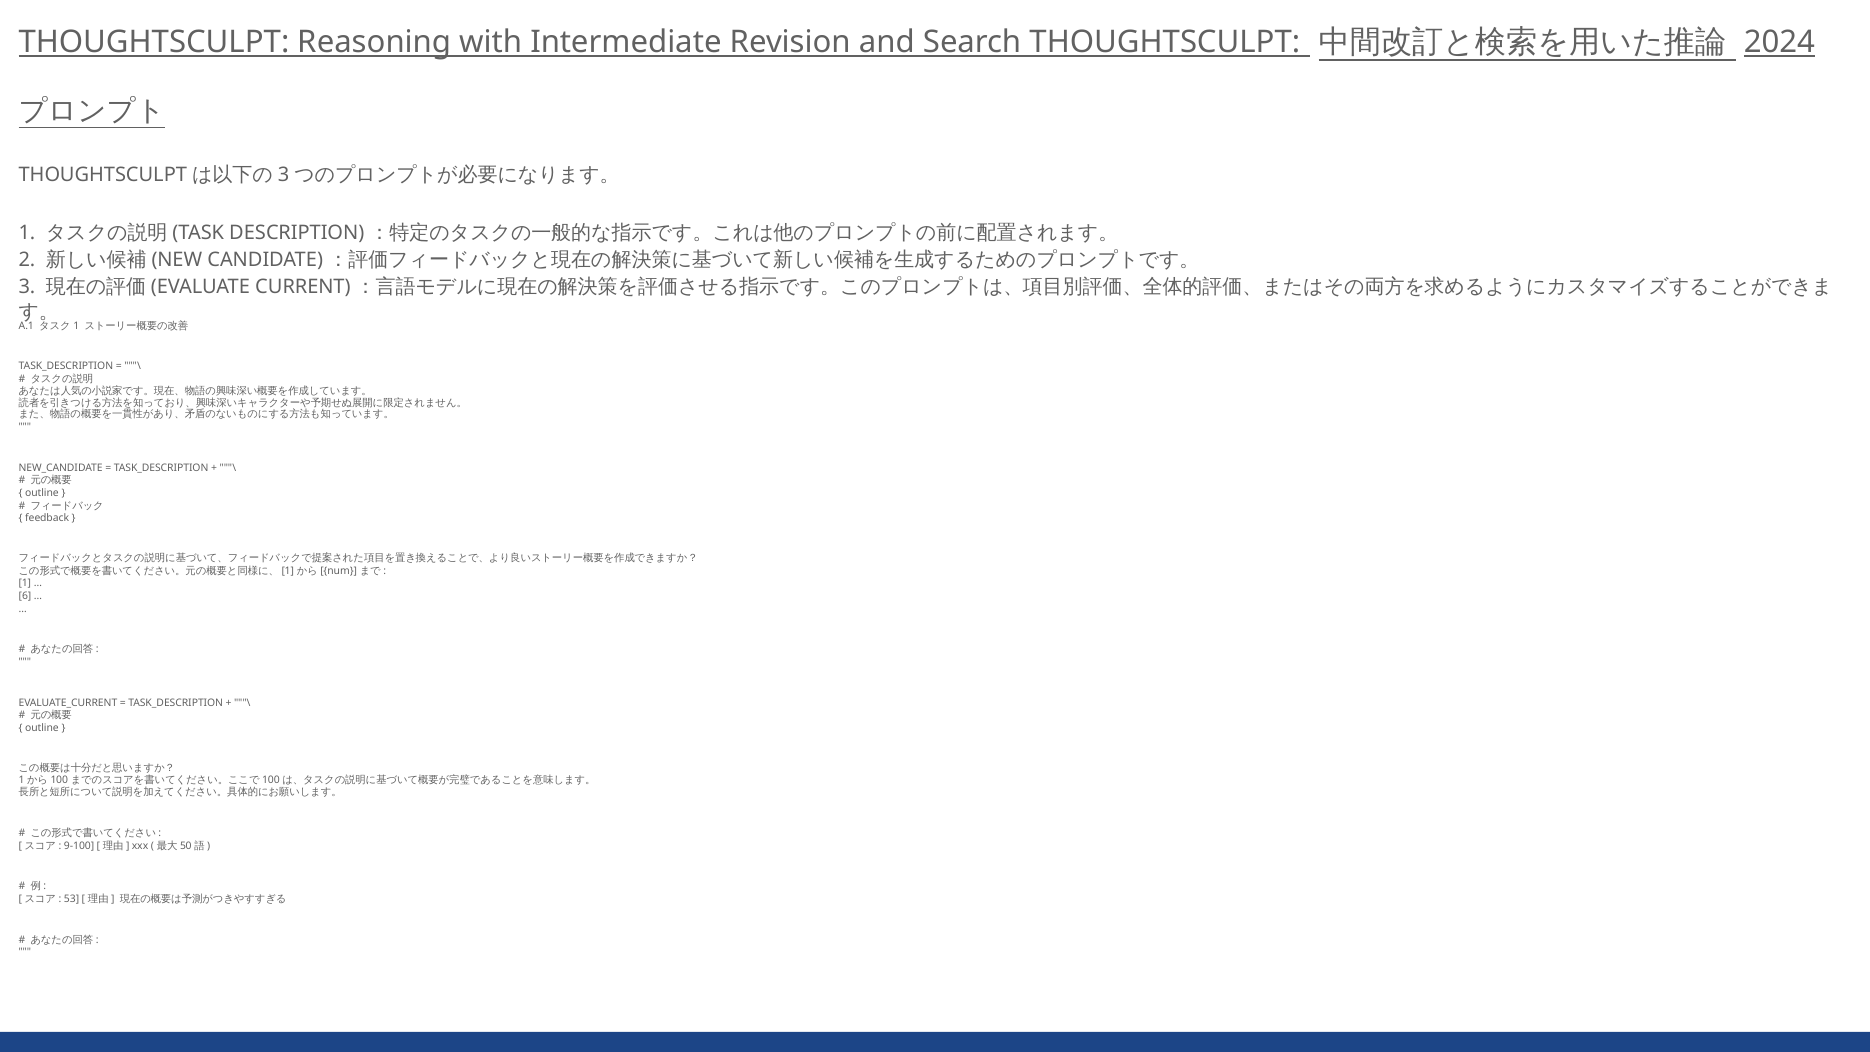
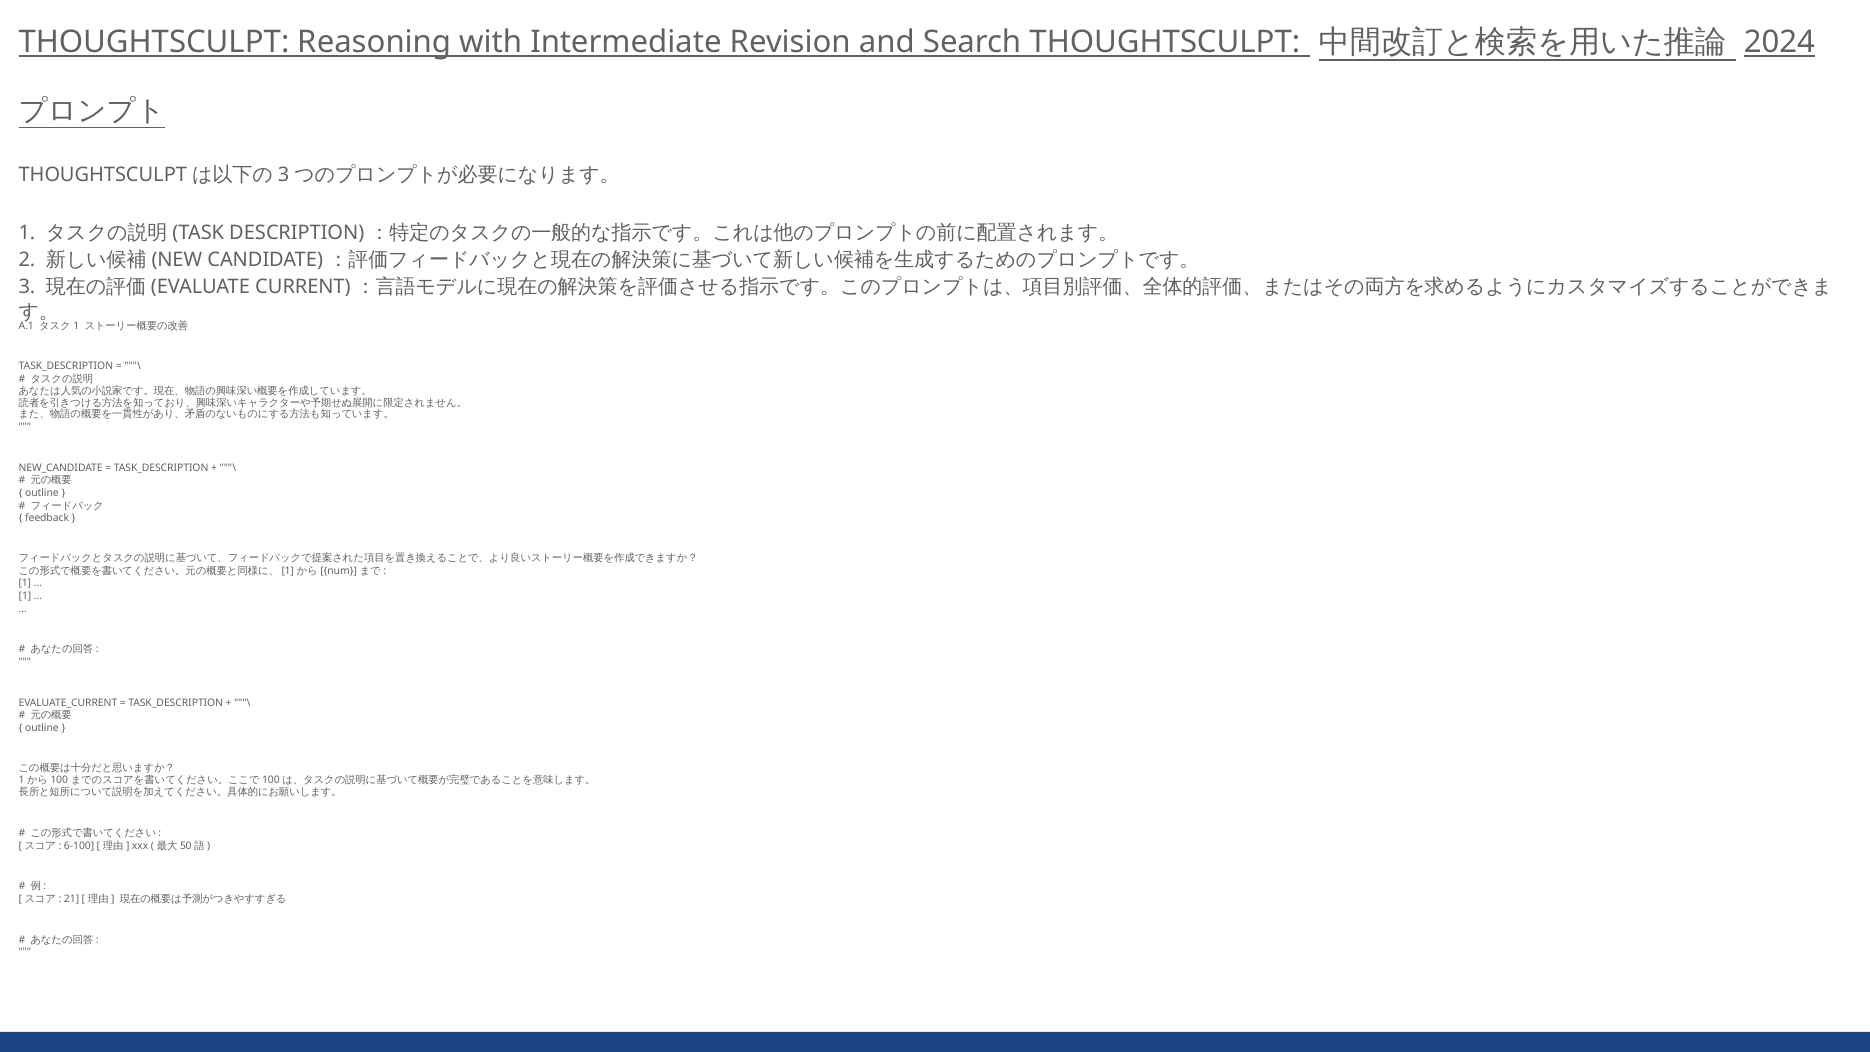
6: 6 -> 1 (25, 596)
9-100: 9-100 -> 6-100 (79, 846)
53: 53 -> 21 (72, 899)
